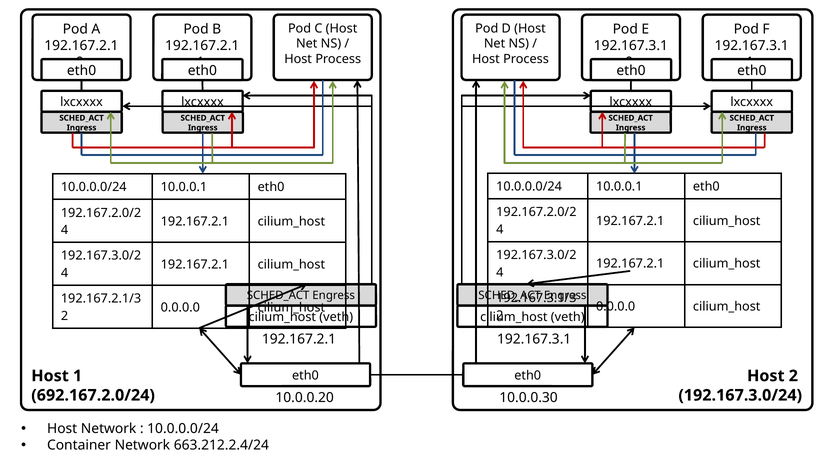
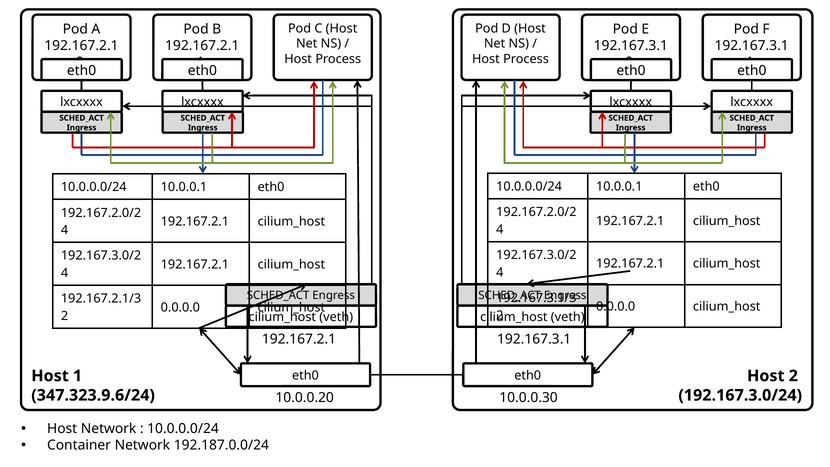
692.167.2.0/24: 692.167.2.0/24 -> 347.323.9.6/24 (93, 395)
663.212.2.4/24: 663.212.2.4/24 -> 192.187.0.0/24 (221, 445)
